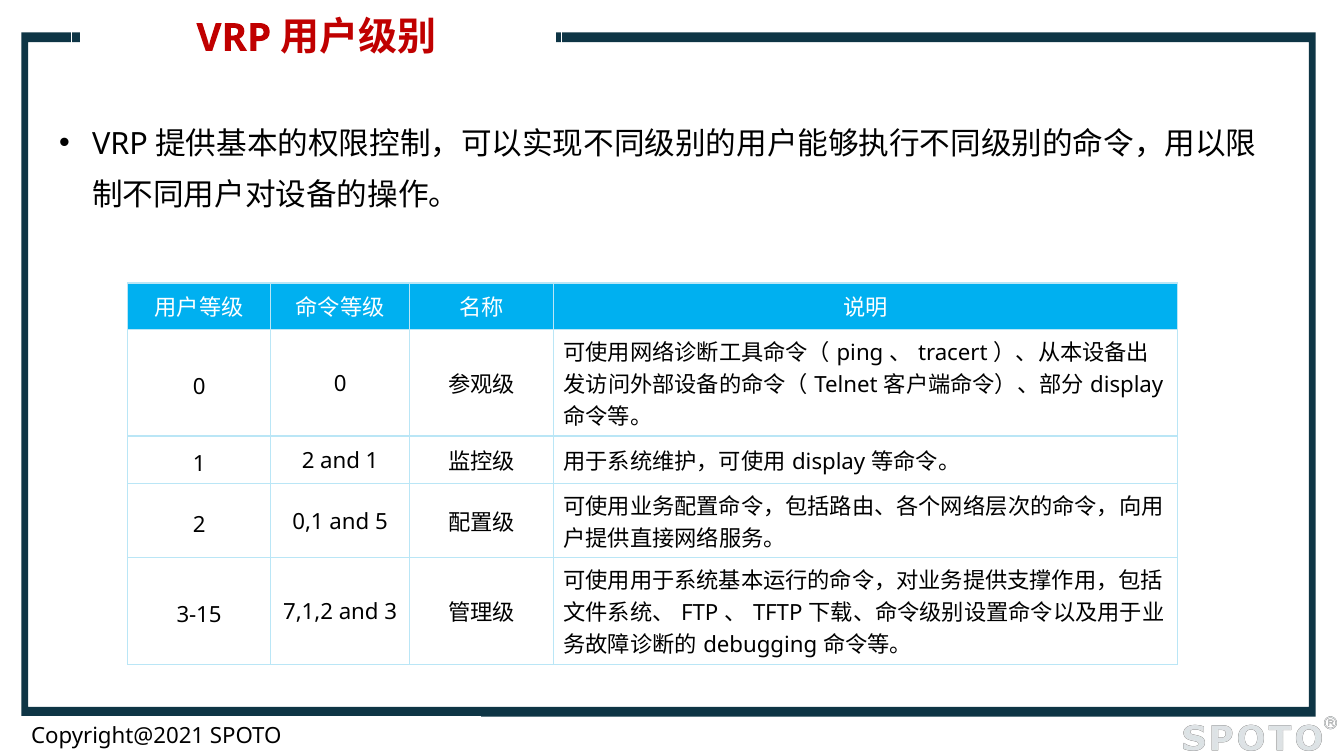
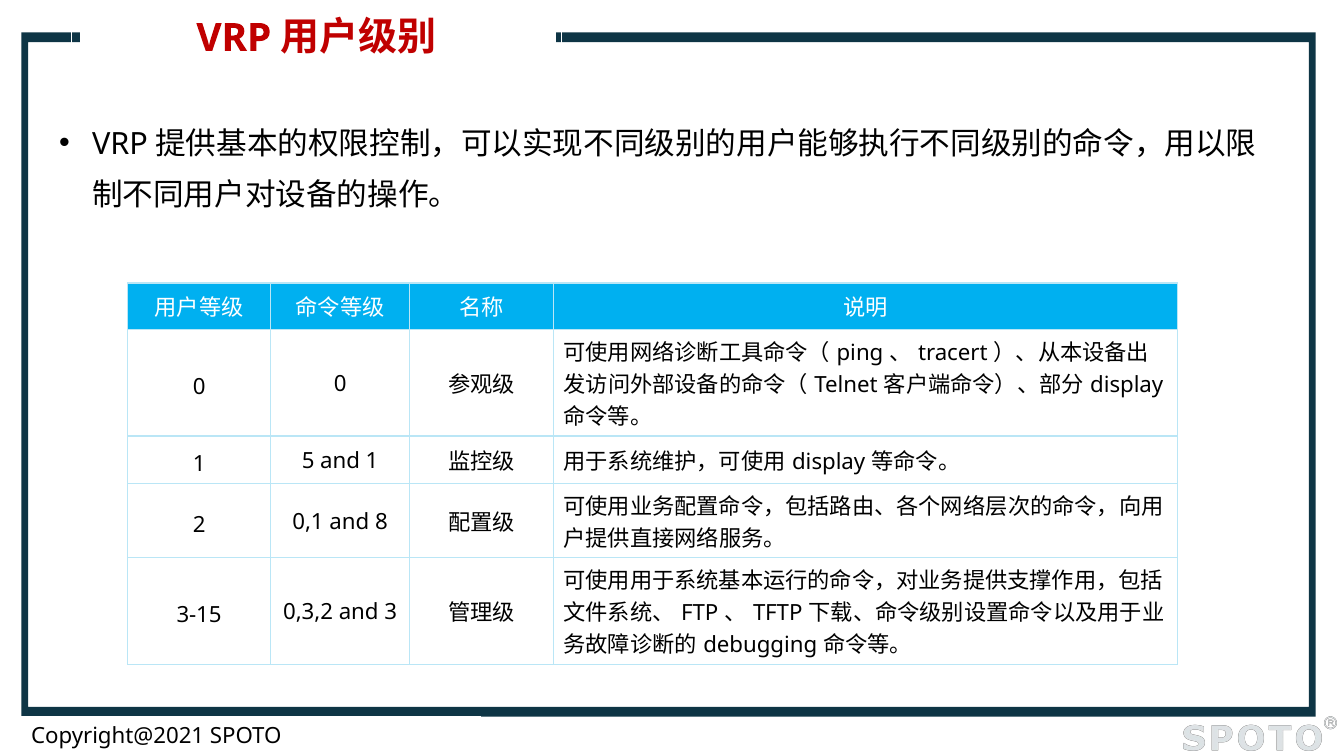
1 2: 2 -> 5 (308, 461)
5: 5 -> 8 (381, 522)
7,1,2: 7,1,2 -> 0,3,2 (308, 612)
